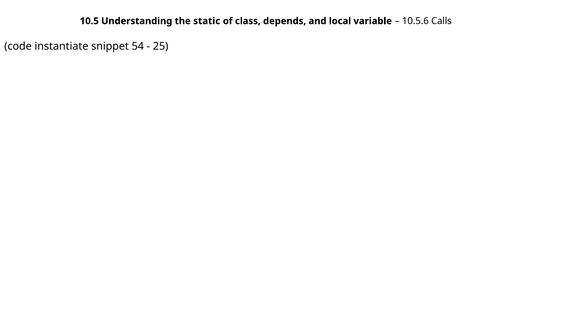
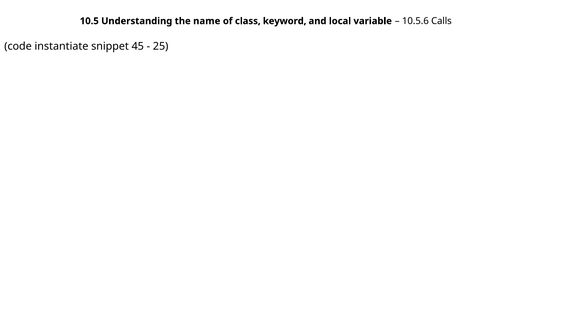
static: static -> name (207, 21)
depends: depends -> keyword (285, 21)
54: 54 -> 45 (138, 46)
